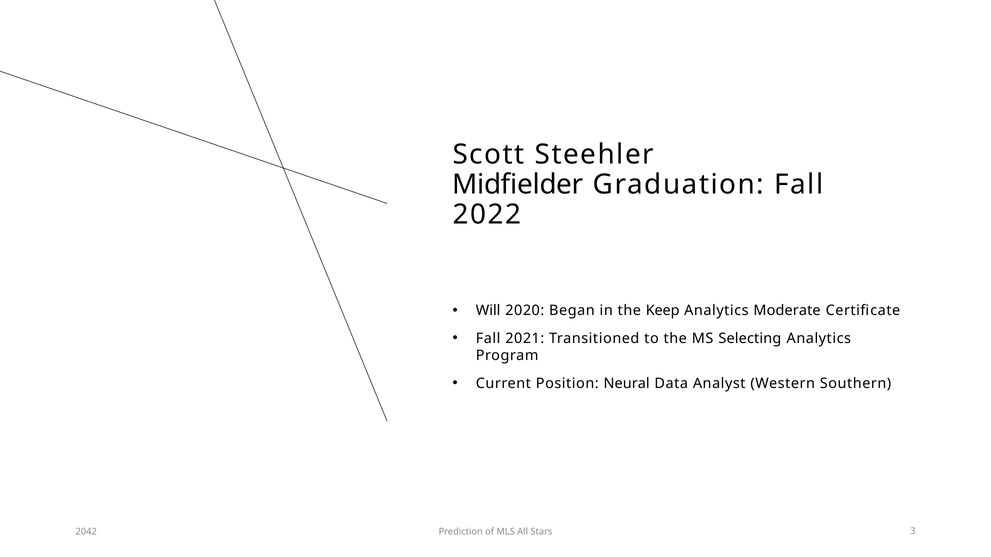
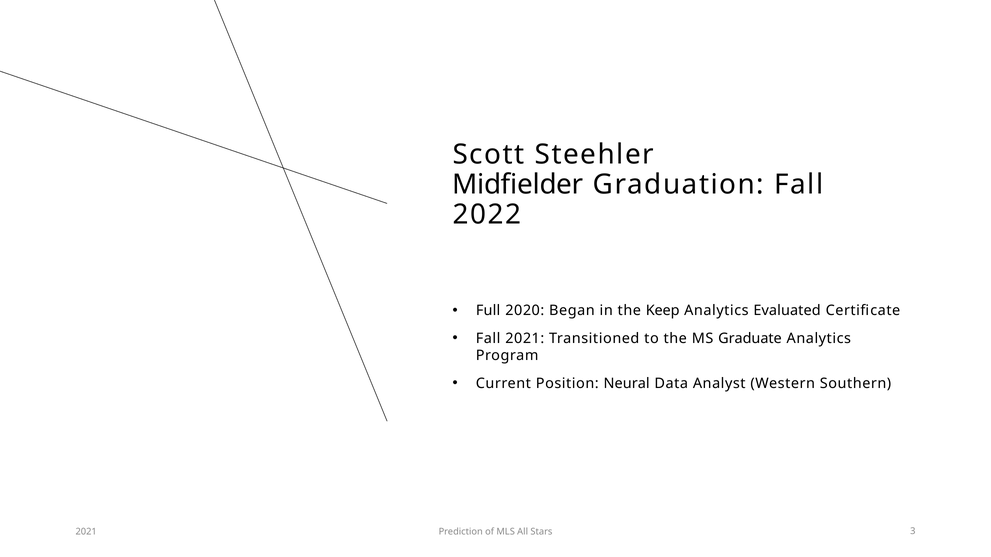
Will: Will -> Full (488, 311)
Moderate: Moderate -> Evaluated (787, 311)
Selecting: Selecting -> Graduate (750, 339)
2042: 2042 -> 2021 (86, 532)
